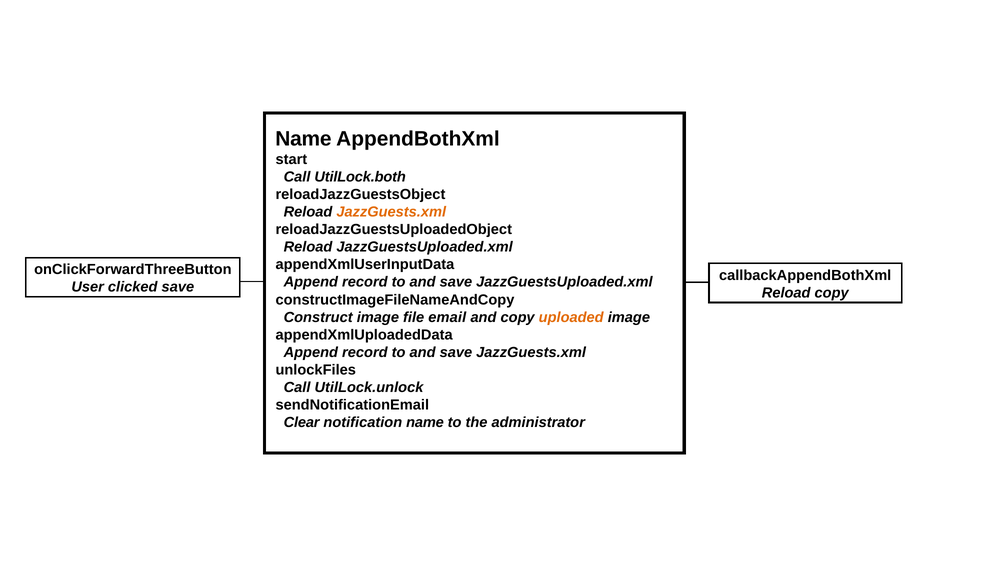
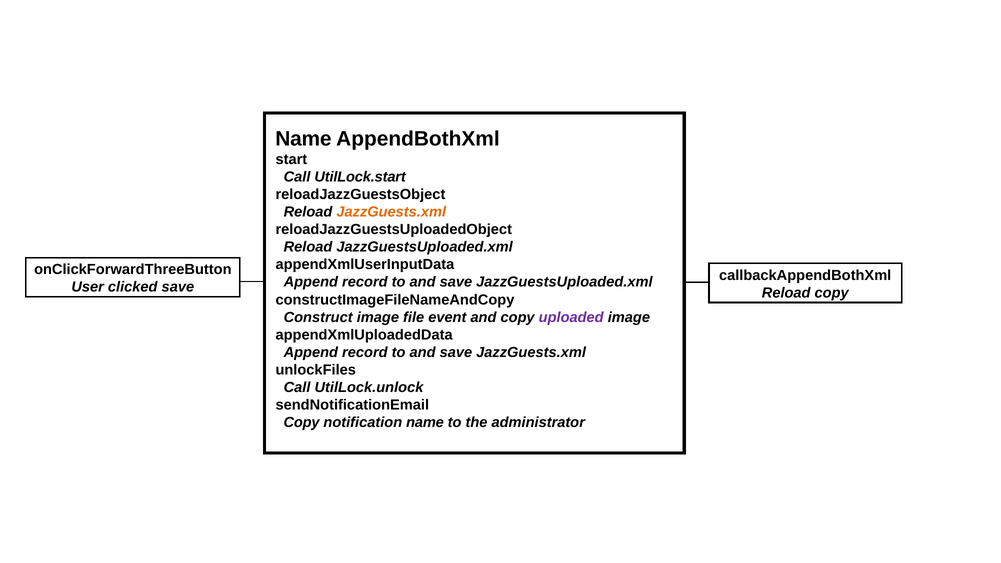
UtilLock.both: UtilLock.both -> UtilLock.start (360, 177)
email: email -> event (447, 317)
uploaded colour: orange -> purple (571, 317)
Clear: Clear -> Copy (302, 422)
